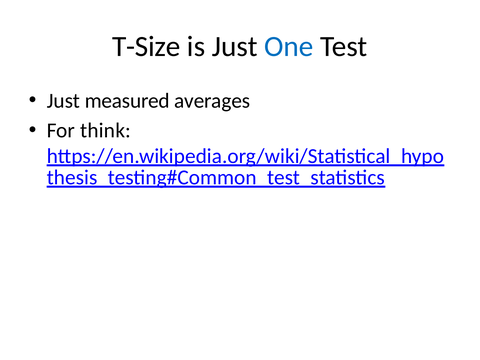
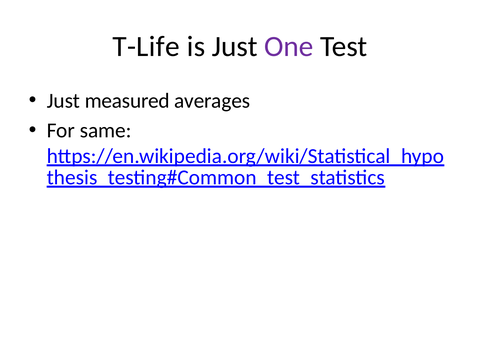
T-Size: T-Size -> T-Life (146, 46)
One colour: blue -> purple (289, 46)
think: think -> same (106, 131)
